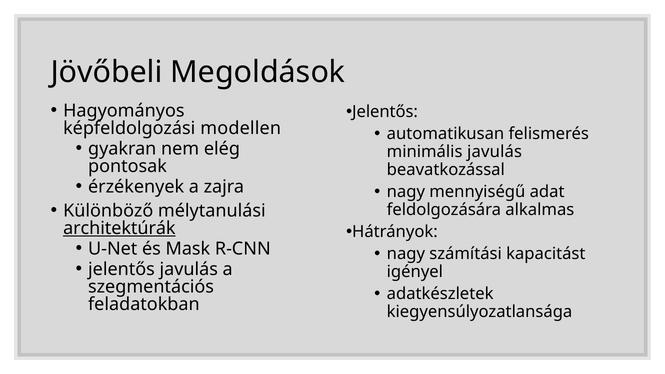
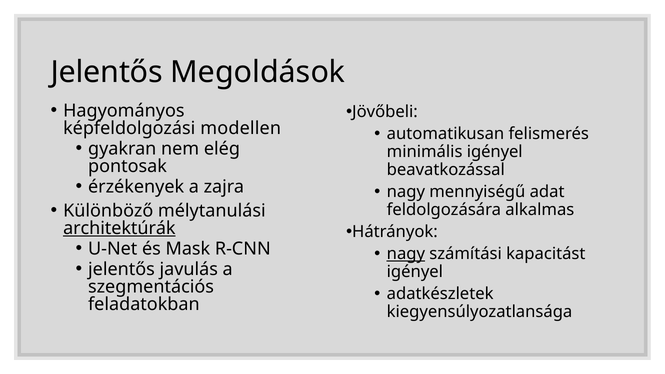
Jövőbeli: Jövőbeli -> Jelentős (107, 72)
Jelentős: Jelentős -> Jövőbeli (385, 112)
minimális javulás: javulás -> igényel (495, 152)
nagy underline: none -> present (406, 254)
